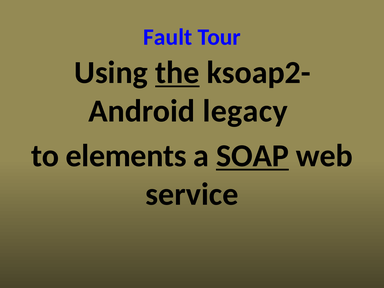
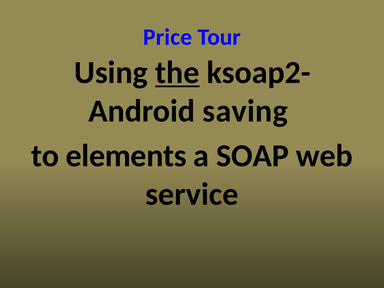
Fault: Fault -> Price (168, 37)
legacy: legacy -> saving (245, 111)
SOAP underline: present -> none (252, 156)
